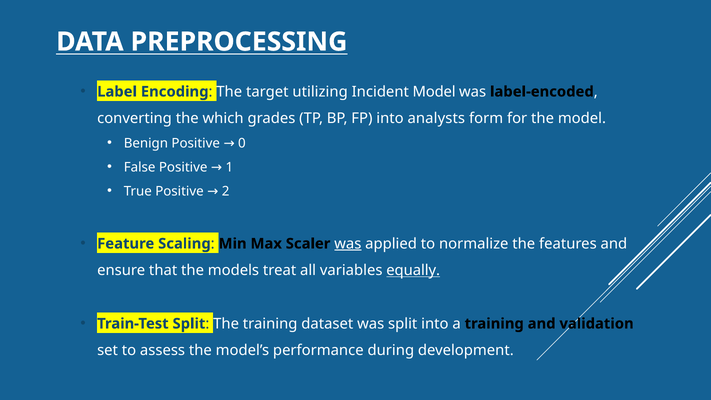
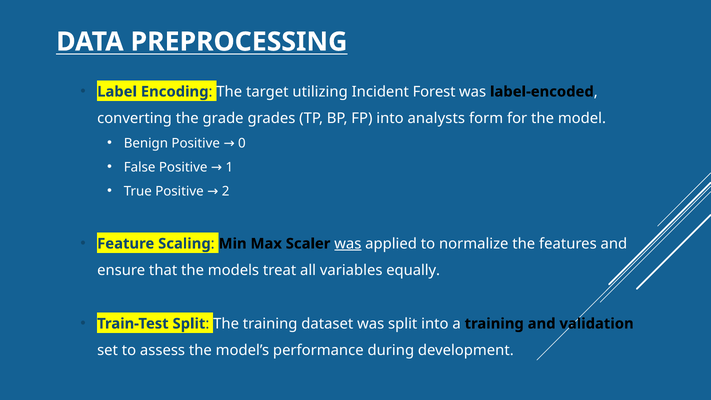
Incident Model: Model -> Forest (434, 92)
which: which -> grade (223, 118)
equally underline: present -> none (413, 270)
